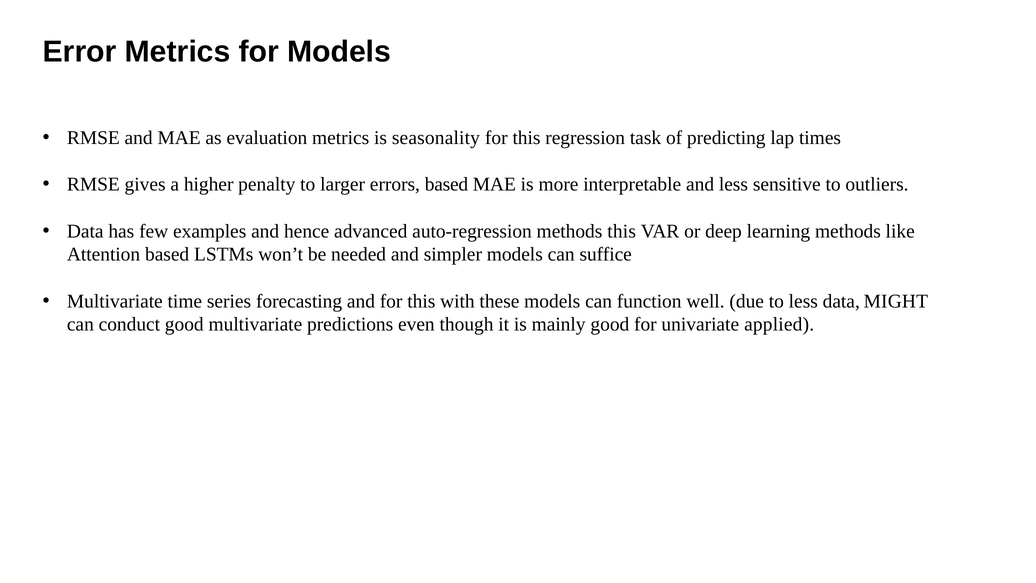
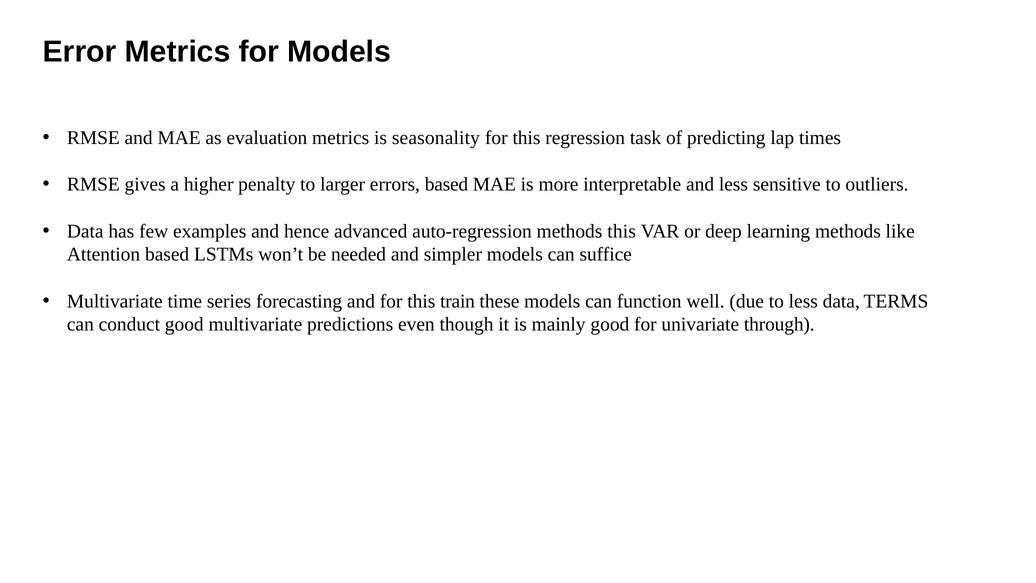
with: with -> train (458, 301)
MIGHT: MIGHT -> TERMS (896, 301)
applied: applied -> through (779, 324)
